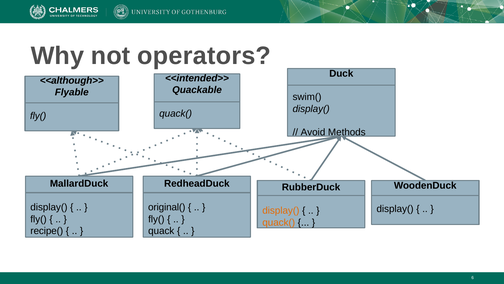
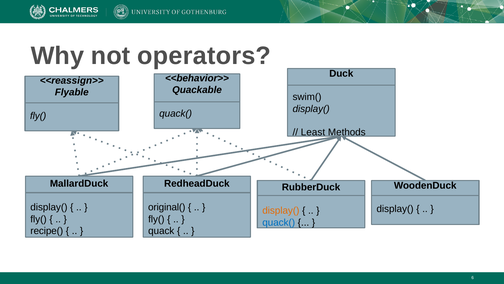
<<intended>>: <<intended>> -> <<behavior>> (197, 78)
<<although>>: <<although>> -> <<reassign>> (72, 80)
Avoid: Avoid -> Least (313, 132)
quack( colour: orange -> blue (279, 222)
